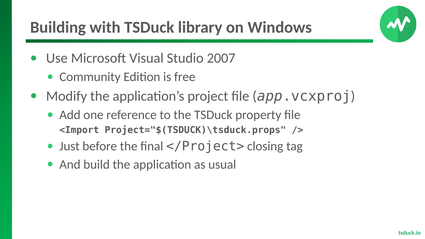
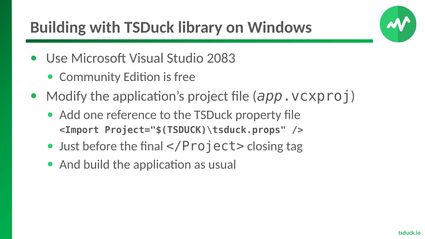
2007: 2007 -> 2083 (221, 58)
